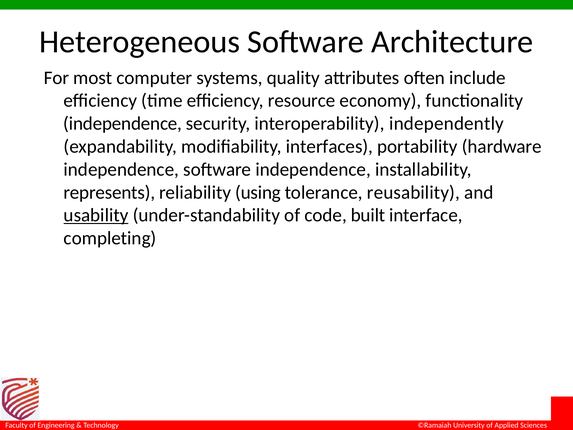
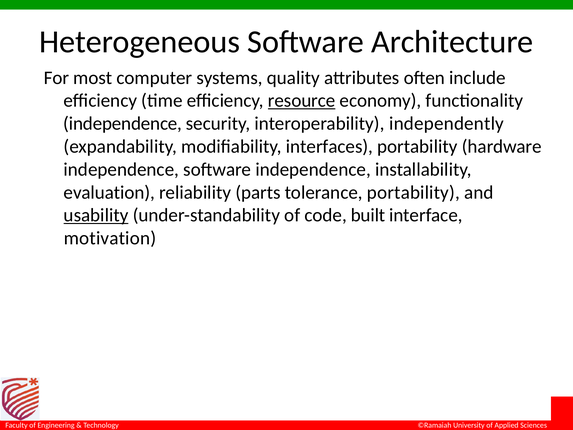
resource underline: none -> present (302, 101)
represents: represents -> evaluation (109, 192)
using: using -> parts (258, 192)
tolerance reusability: reusability -> portability (413, 192)
completing: completing -> motivation (110, 238)
